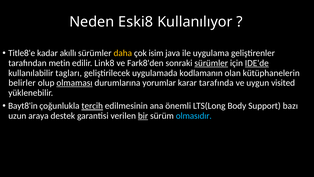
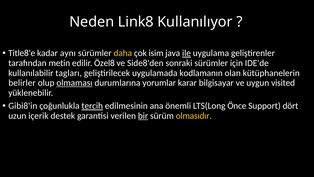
Eski8: Eski8 -> Link8 (136, 22)
akıllı: akıllı -> aynı (68, 53)
ile underline: none -> present (187, 53)
Link8: Link8 -> Özel8 (104, 63)
Fark8'den: Fark8'den -> Side8'den (145, 63)
sürümler underline: present -> none (211, 63)
IDE'de underline: present -> none (257, 63)
tarafında: tarafında -> bilgisayar (216, 83)
Bayt8'in: Bayt8'in -> Gibi8'in (23, 106)
Body: Body -> Önce (237, 106)
bazı: bazı -> dört (290, 106)
araya: araya -> içerik (38, 116)
olmasıdır colour: light blue -> yellow (194, 116)
